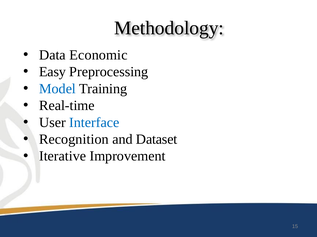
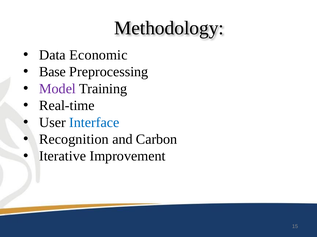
Easy: Easy -> Base (53, 72)
Model colour: blue -> purple (58, 89)
Dataset: Dataset -> Carbon (157, 140)
